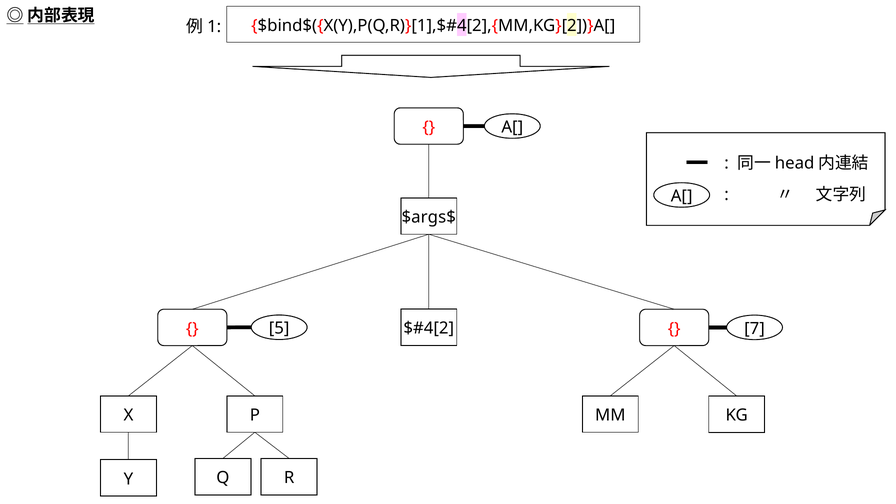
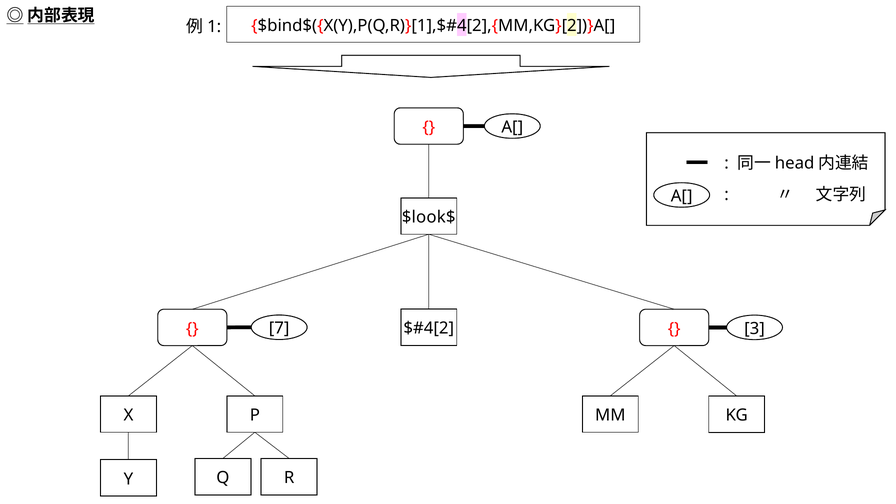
$args$: $args$ -> $look$ (429, 217)
7: 7 -> 3 (755, 329)
5: 5 -> 7 (279, 328)
